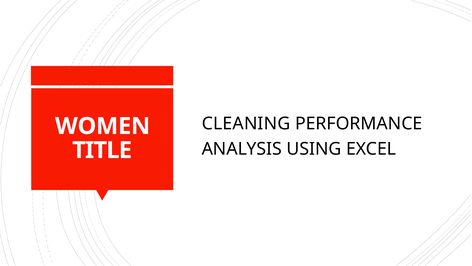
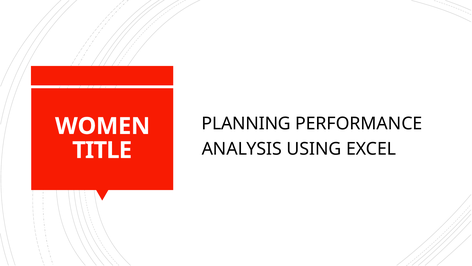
CLEANING: CLEANING -> PLANNING (246, 123)
